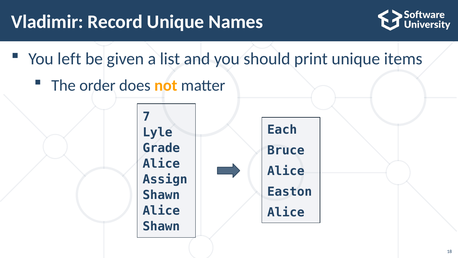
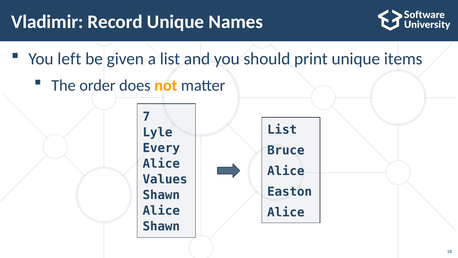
Each: Each -> List (282, 129)
Grade: Grade -> Every (161, 148)
Assign: Assign -> Values (165, 179)
